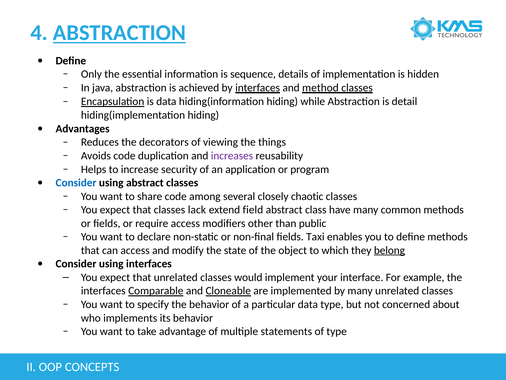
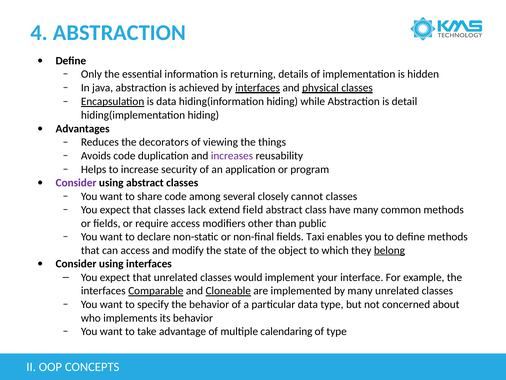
ABSTRACTION underline: present -> none (119, 33)
sequence: sequence -> returning (253, 74)
method: method -> physical (320, 88)
Consider colour: blue -> purple (76, 183)
chaotic: chaotic -> cannot (307, 196)
statements: statements -> calendaring (286, 331)
